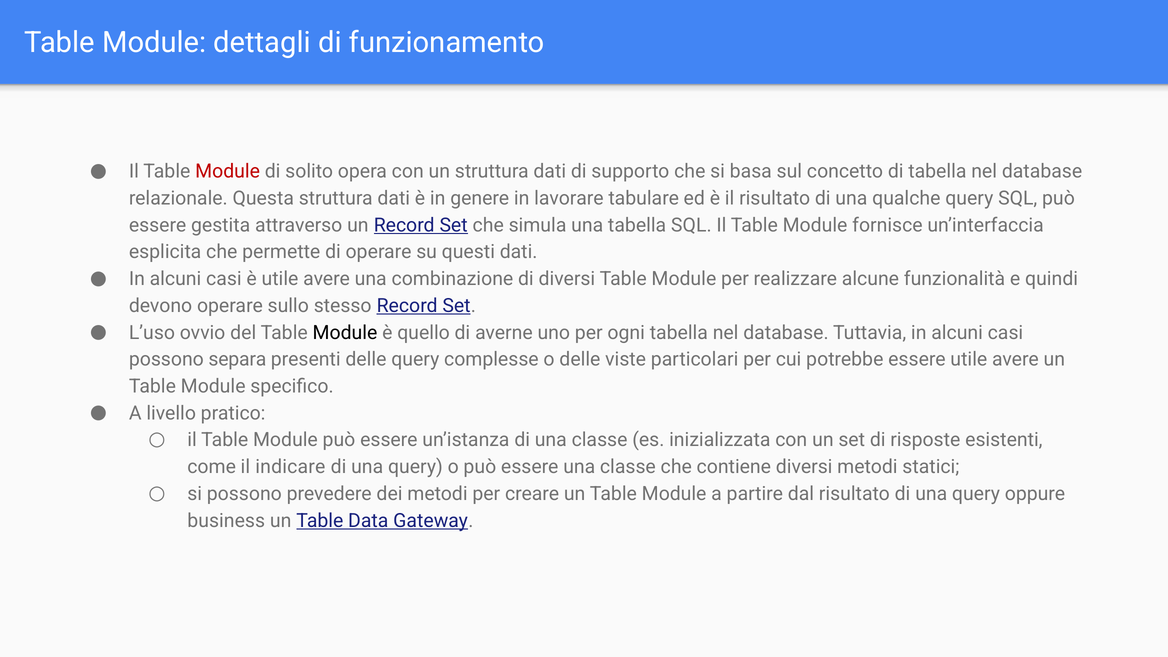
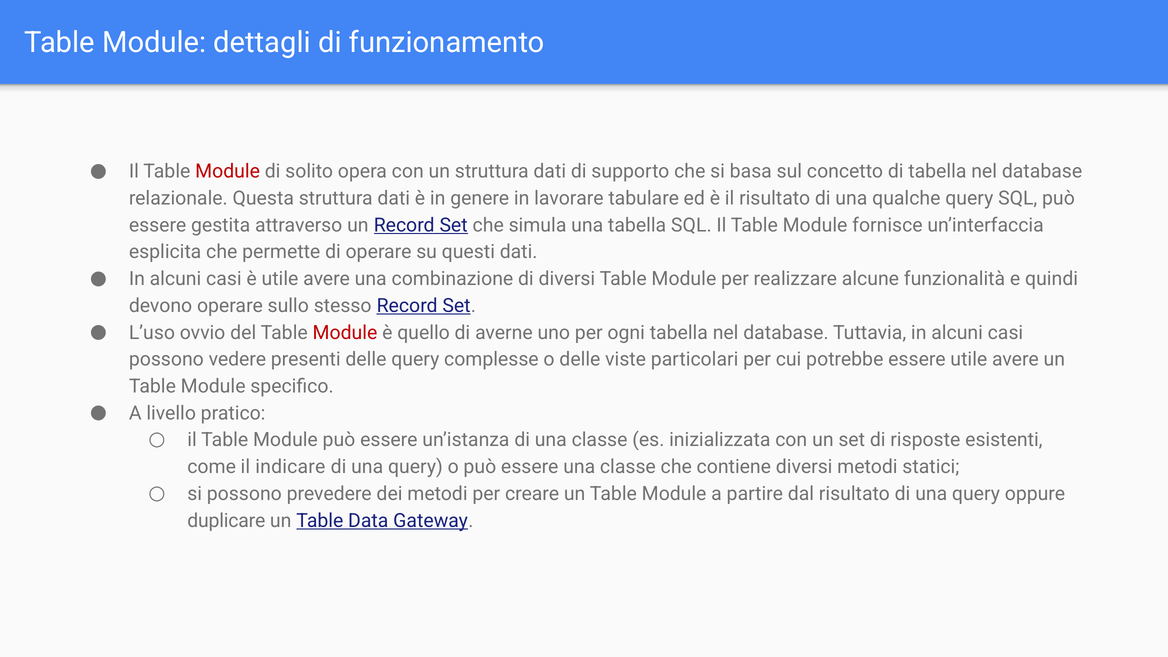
Module colour: black -> red (345, 333)
separa: separa -> vedere (237, 359)
business: business -> duplicare (226, 521)
